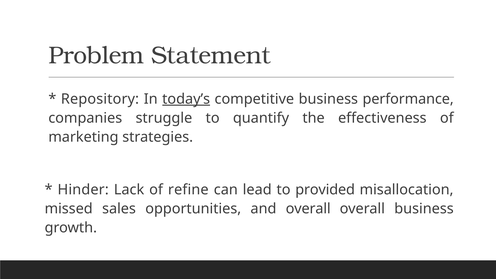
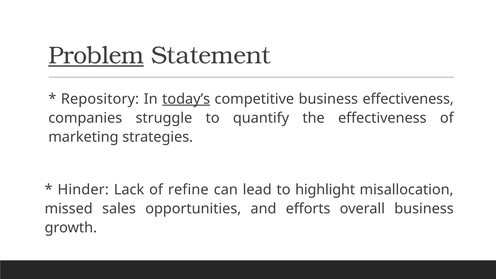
Problem underline: none -> present (96, 56)
business performance: performance -> effectiveness (408, 99)
provided: provided -> highlight (325, 190)
and overall: overall -> efforts (308, 209)
